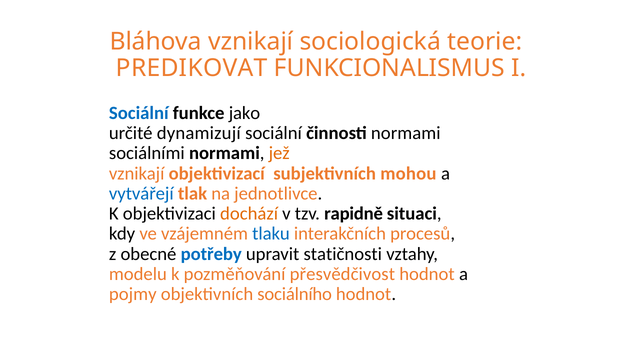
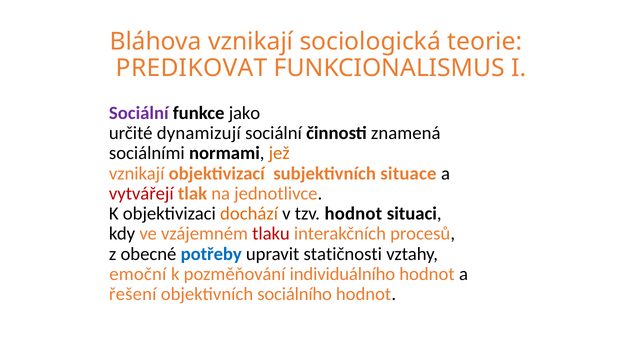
Sociální colour: blue -> purple (139, 113)
činnosti normami: normami -> znamená (406, 133)
mohou: mohou -> situace (408, 174)
vytvářejí colour: blue -> red (141, 194)
tzv rapidně: rapidně -> hodnot (353, 214)
tlaku colour: blue -> red (271, 234)
modelu: modelu -> emoční (138, 274)
přesvědčivost: přesvědčivost -> individuálního (342, 274)
pojmy: pojmy -> řešení (133, 295)
